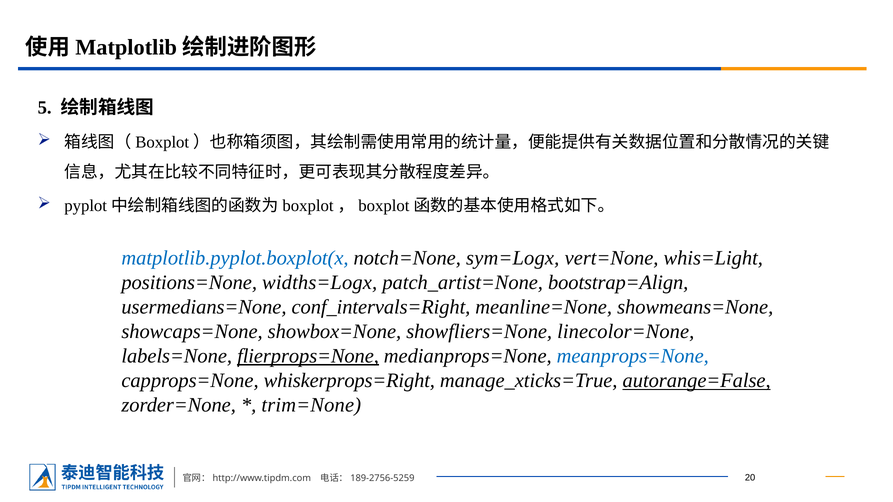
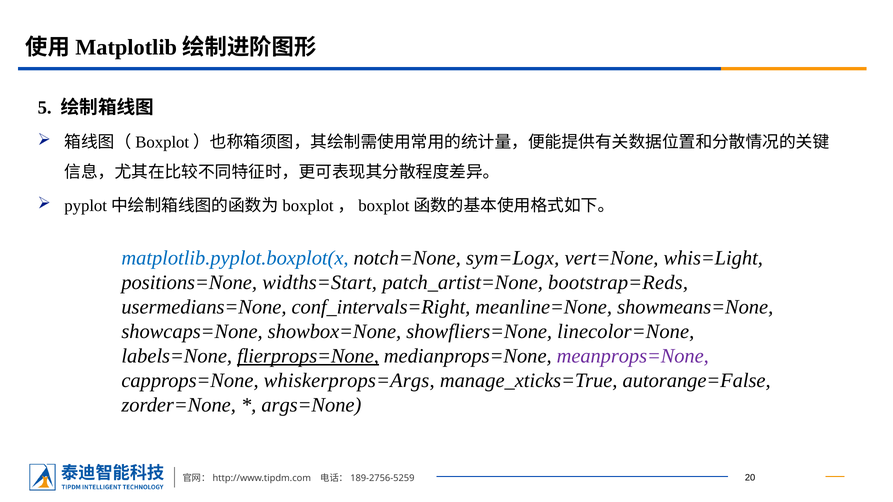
widths=Logx: widths=Logx -> widths=Start (320, 283)
bootstrap=Align: bootstrap=Align -> bootstrap=Reds (618, 283)
meanprops=None colour: blue -> purple (633, 356)
whiskerprops=Right: whiskerprops=Right -> whiskerprops=Args (349, 381)
autorange=False underline: present -> none (697, 381)
trim=None: trim=None -> args=None (311, 405)
